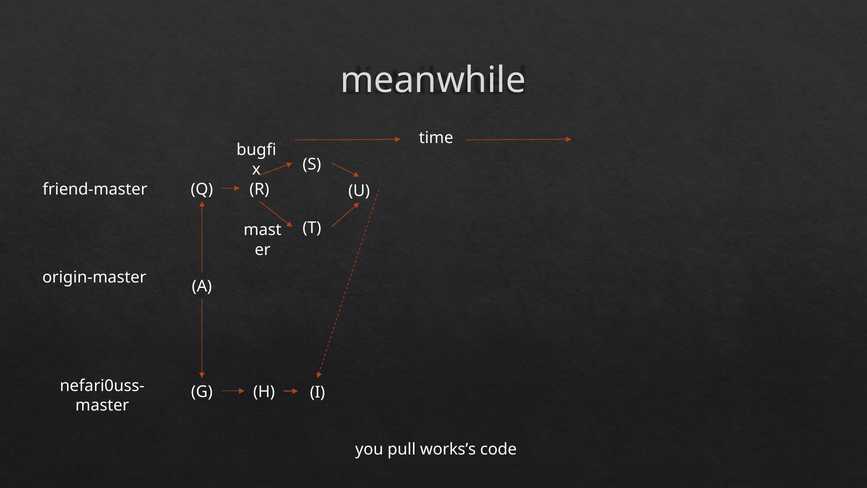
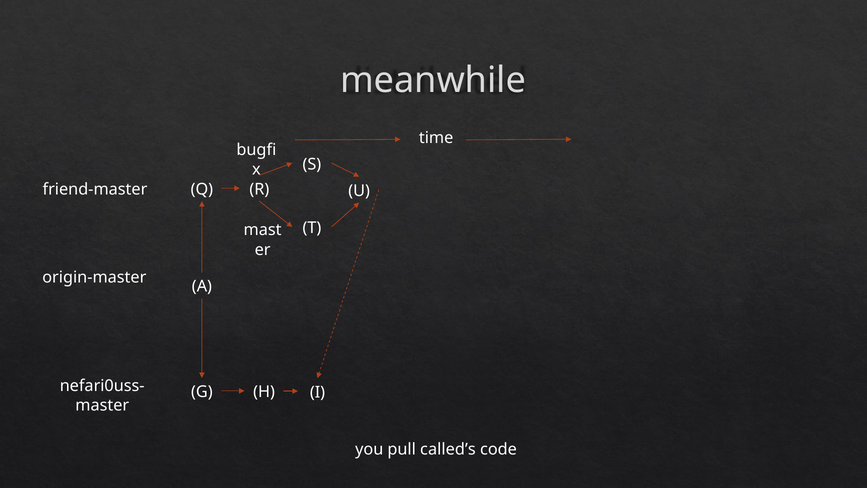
works’s: works’s -> called’s (448, 449)
